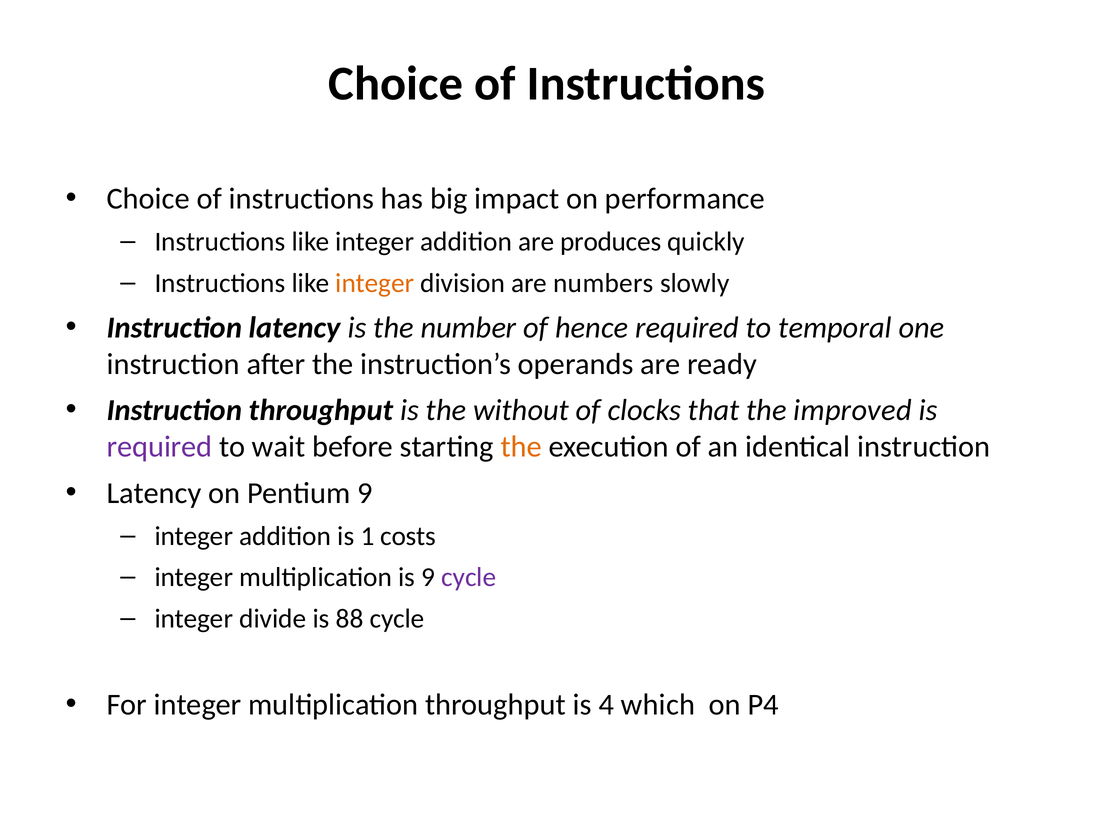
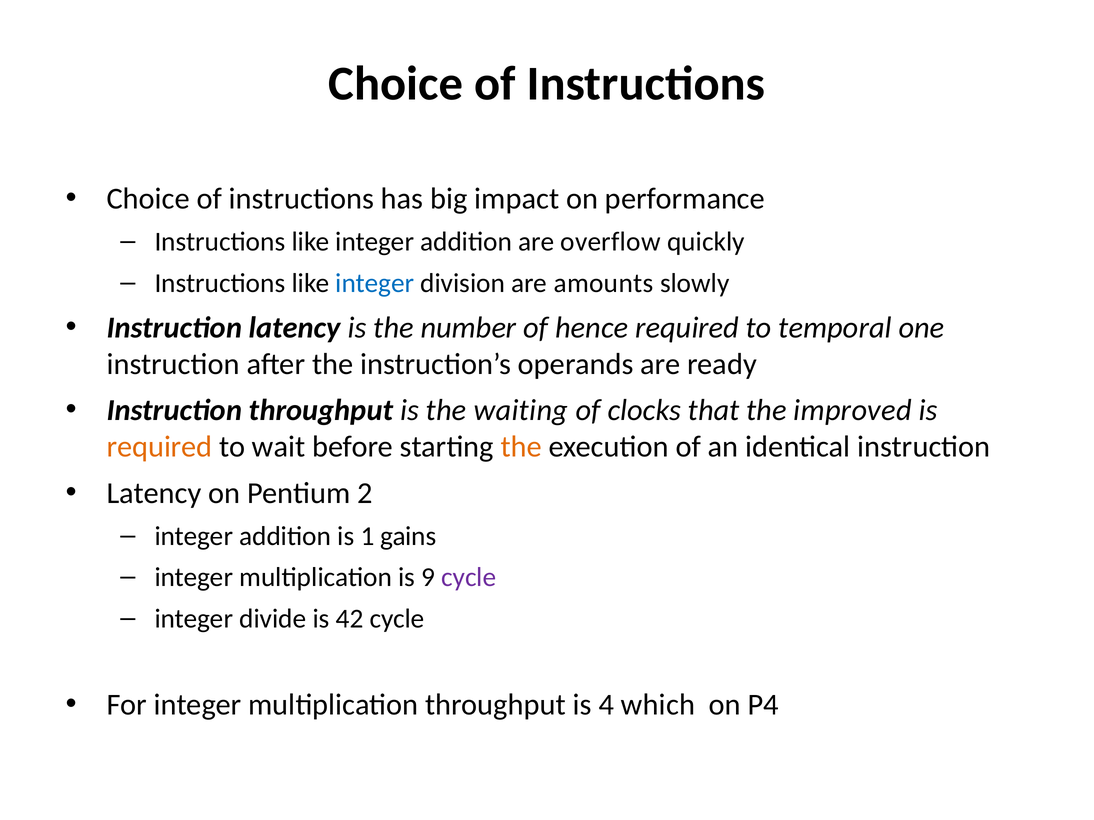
produces: produces -> overflow (610, 242)
integer colour: orange -> blue (375, 283)
numbers: numbers -> amounts (603, 283)
without: without -> waiting (521, 411)
required colour: purple -> orange (160, 447)
Pentium 9: 9 -> 2 (365, 493)
costs: costs -> gains (408, 536)
88: 88 -> 42 (350, 619)
